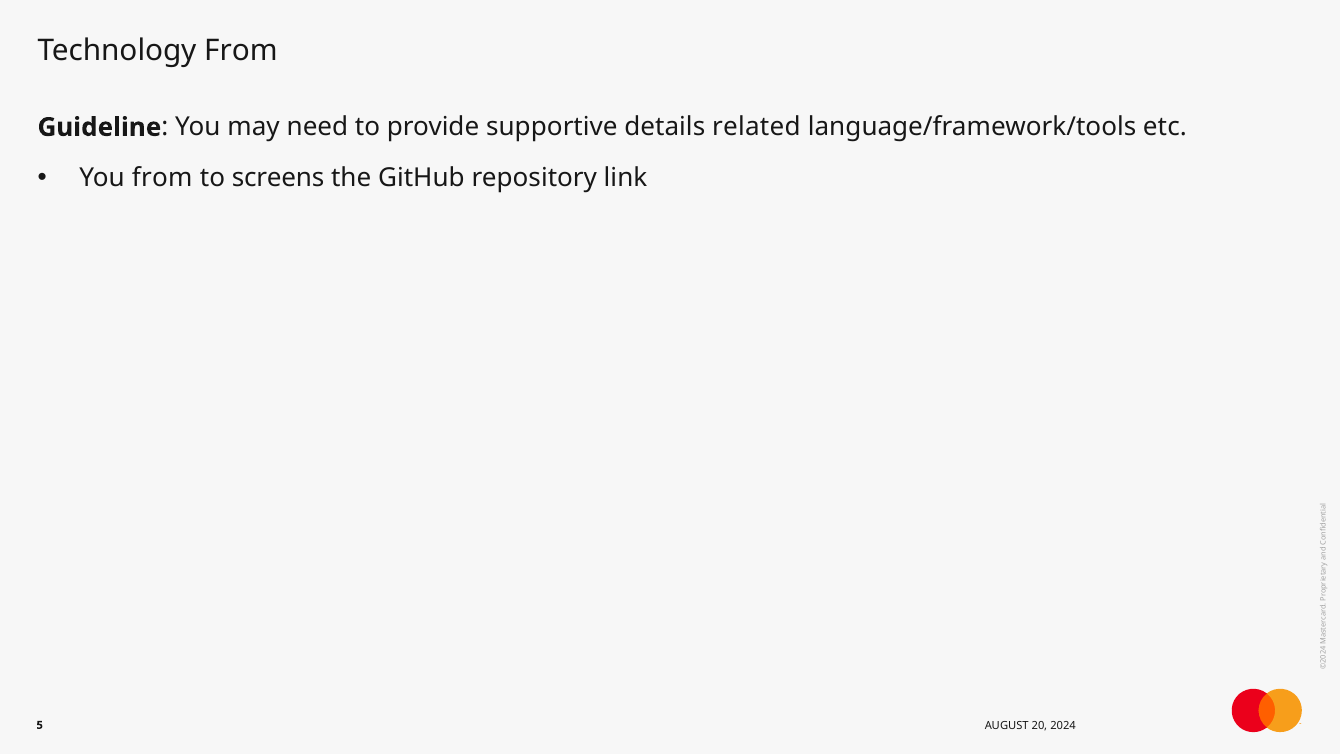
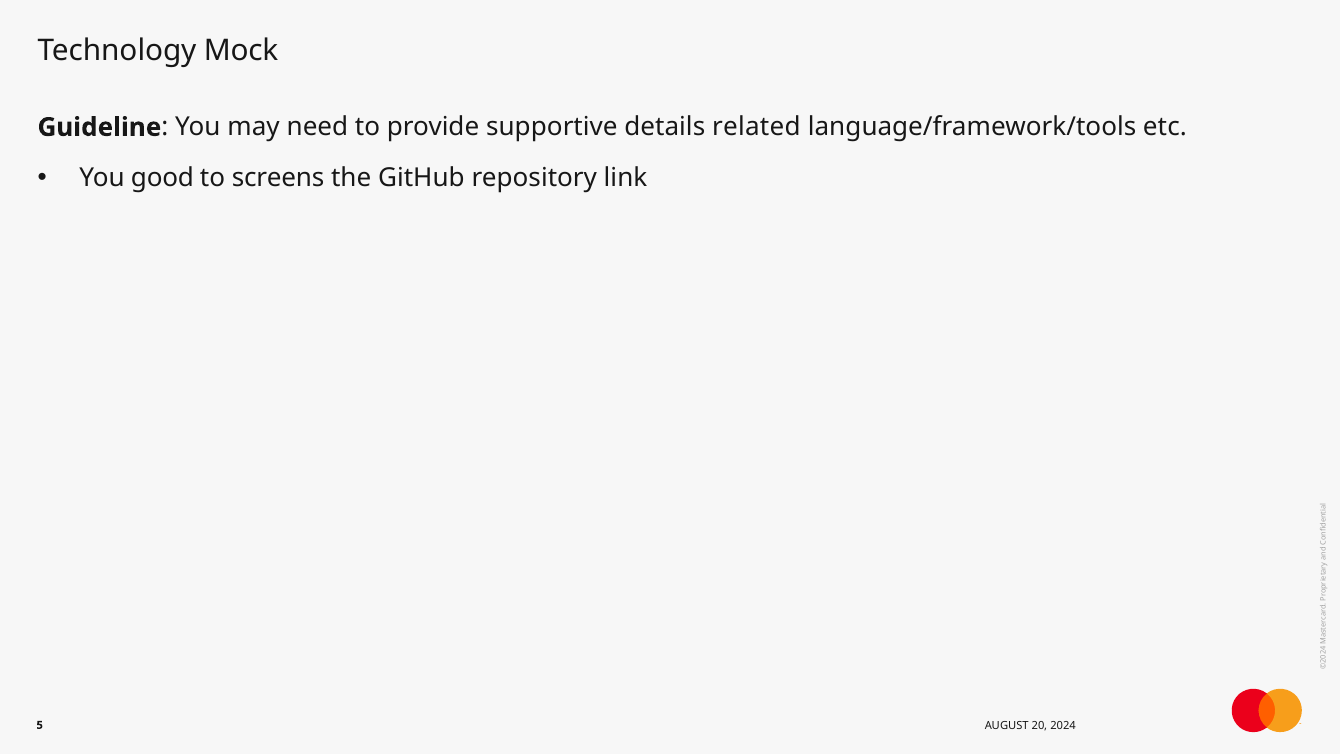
Technology From: From -> Mock (241, 51)
You from: from -> good (162, 178)
